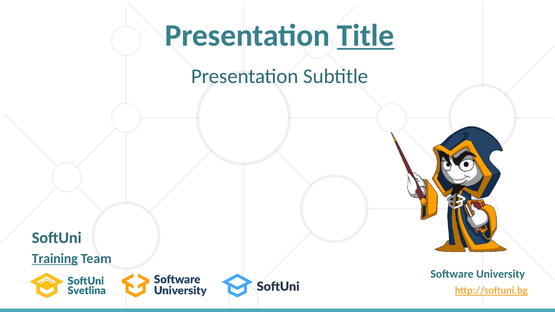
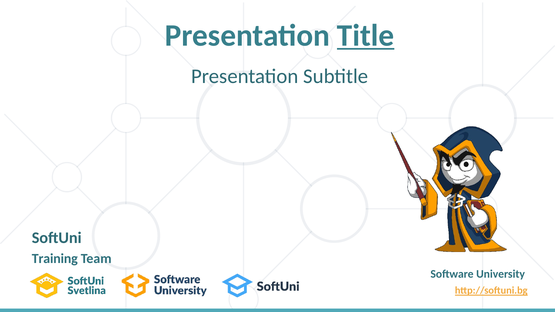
Training underline: present -> none (55, 259)
